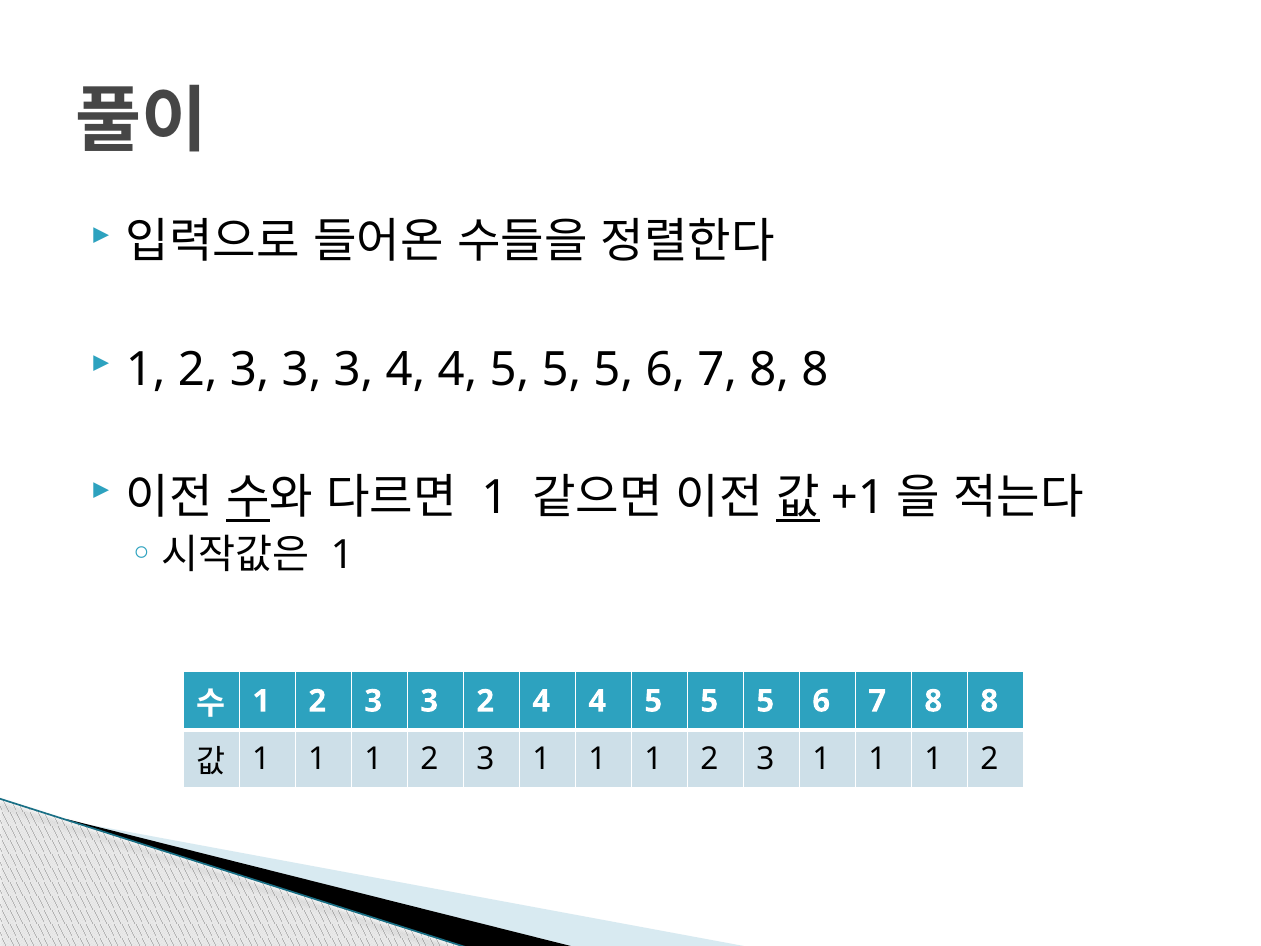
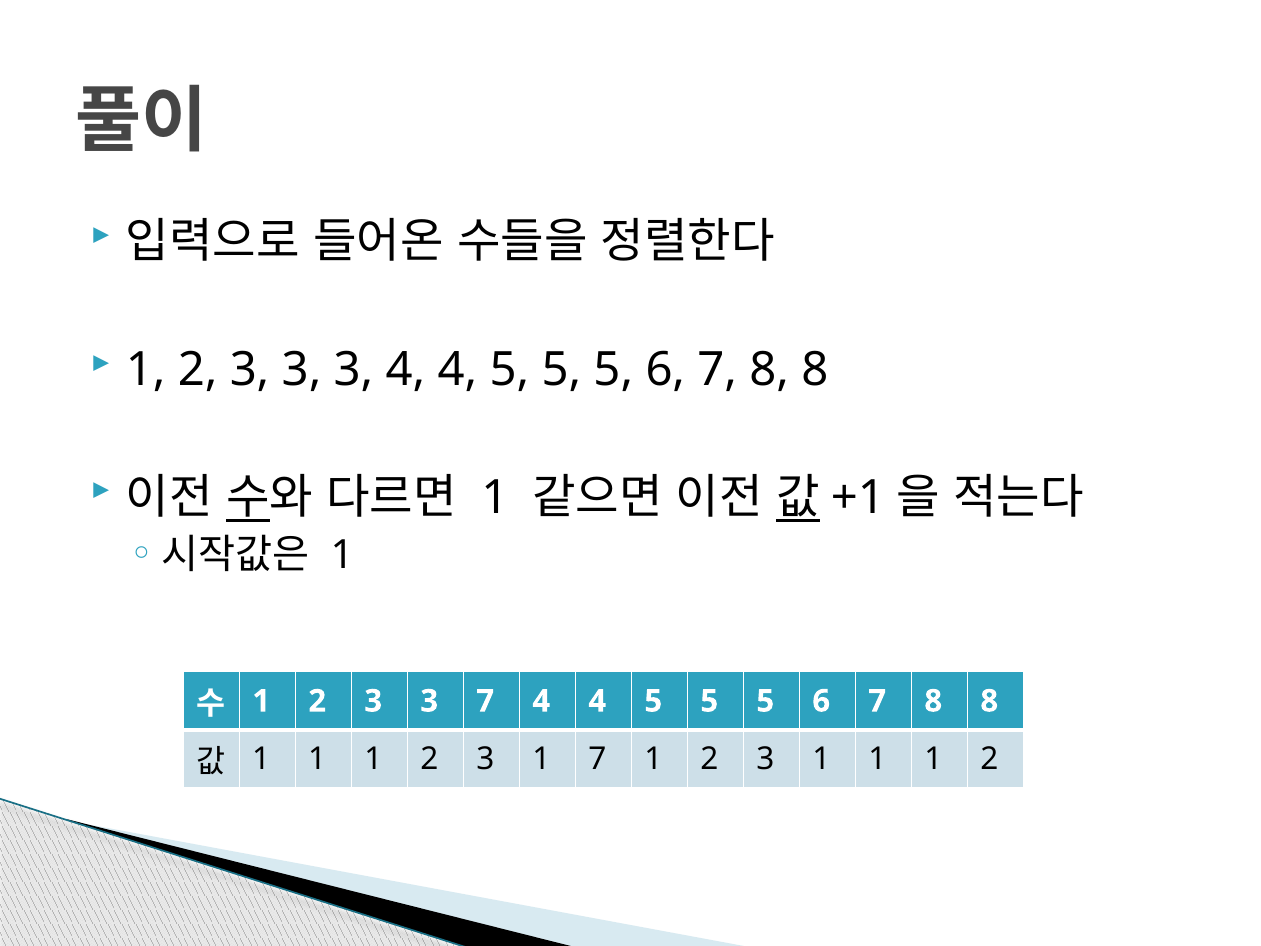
3 2: 2 -> 7 (485, 701)
1: 1 -> 7 (597, 759)
